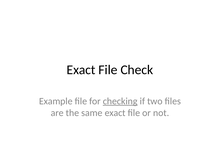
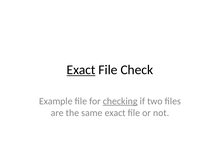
Exact underline: none -> present (81, 70)
